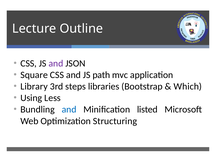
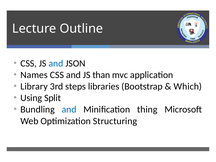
and colour: purple -> blue (56, 63)
Square: Square -> Names (34, 75)
path: path -> than (101, 75)
Less: Less -> Split (53, 98)
listed: listed -> thing (147, 109)
